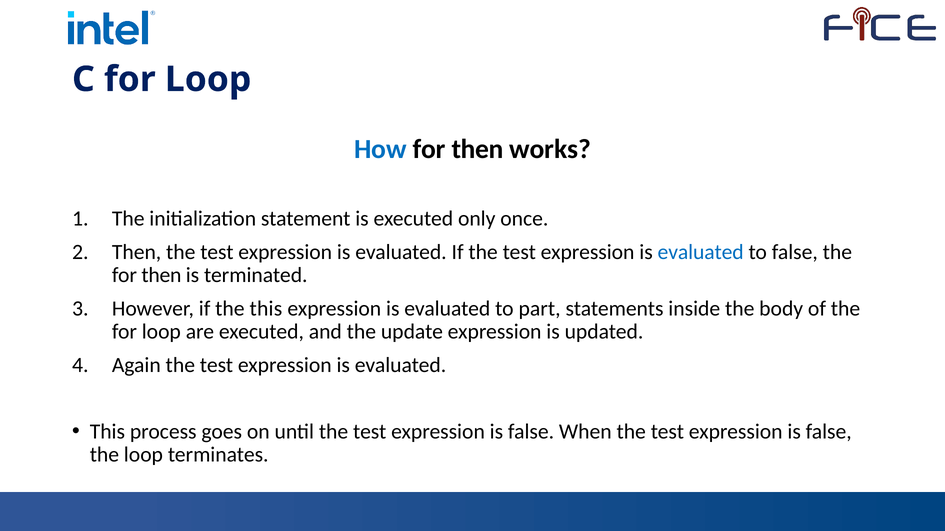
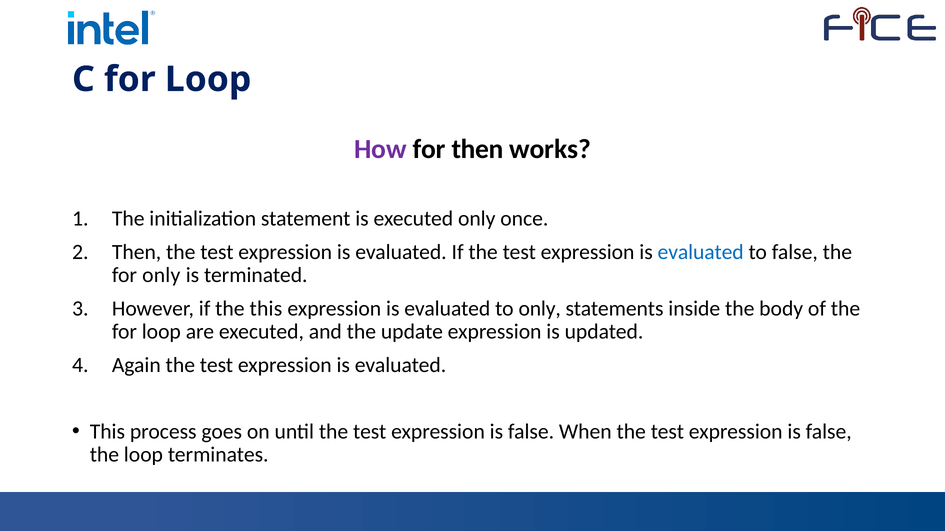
How colour: blue -> purple (380, 149)
then: then -> only (161, 276)
to part: part -> only (540, 309)
